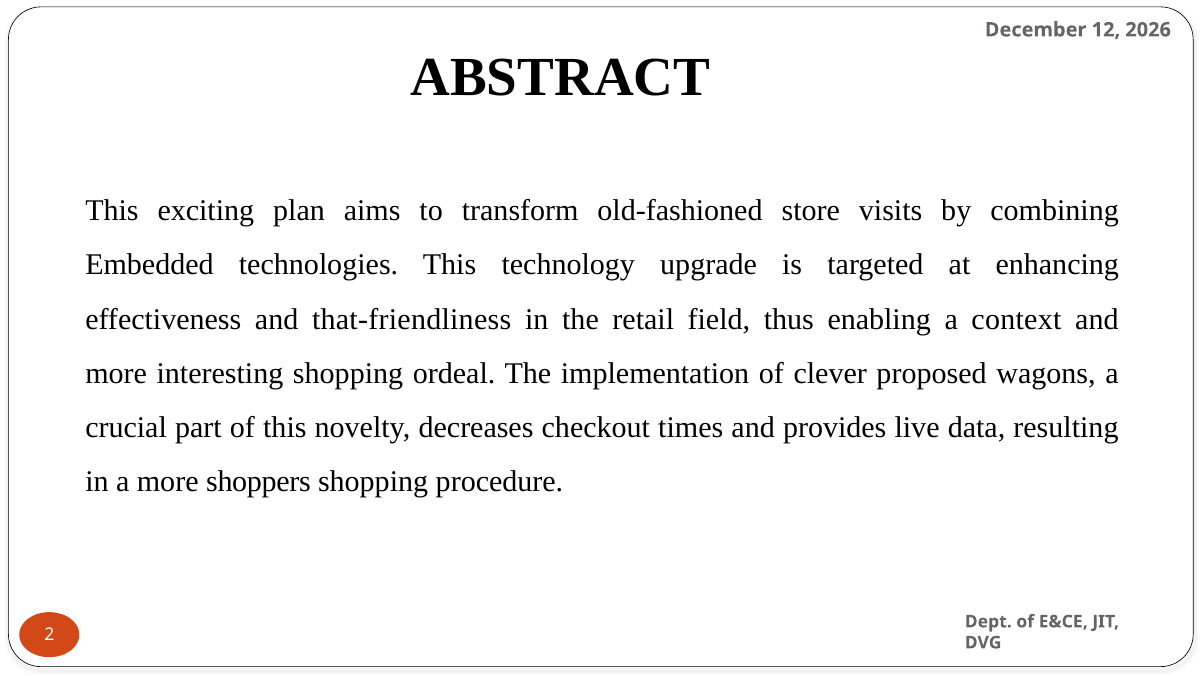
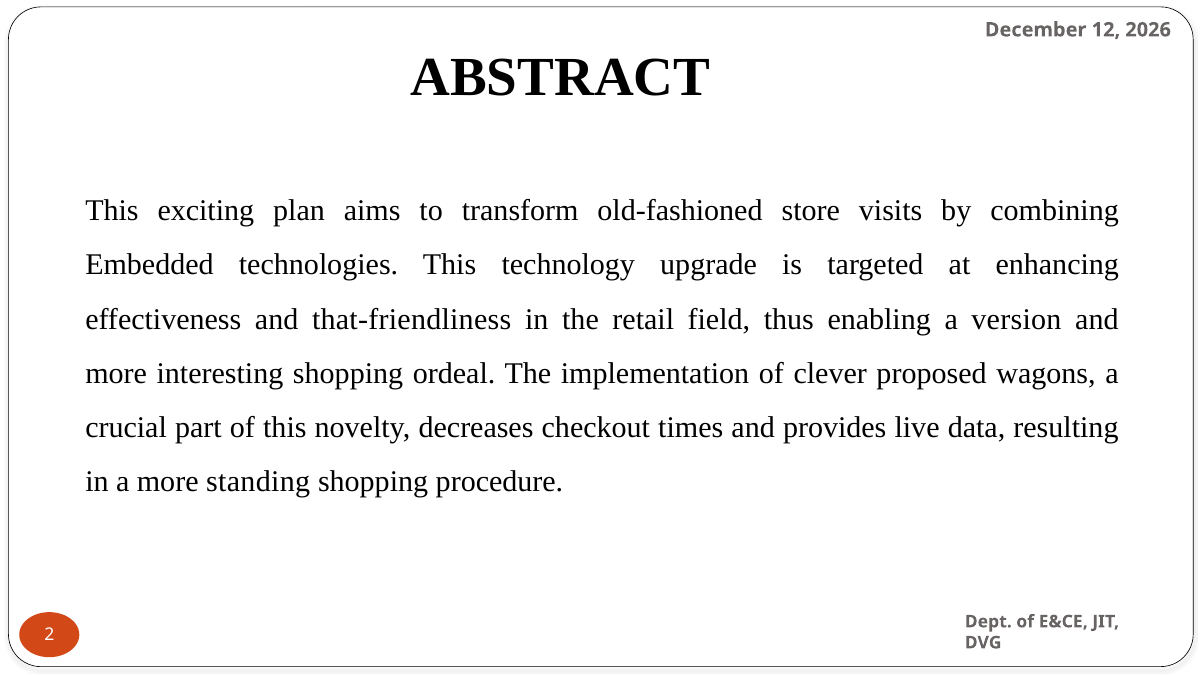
context: context -> version (1016, 319)
shoppers: shoppers -> standing (258, 481)
